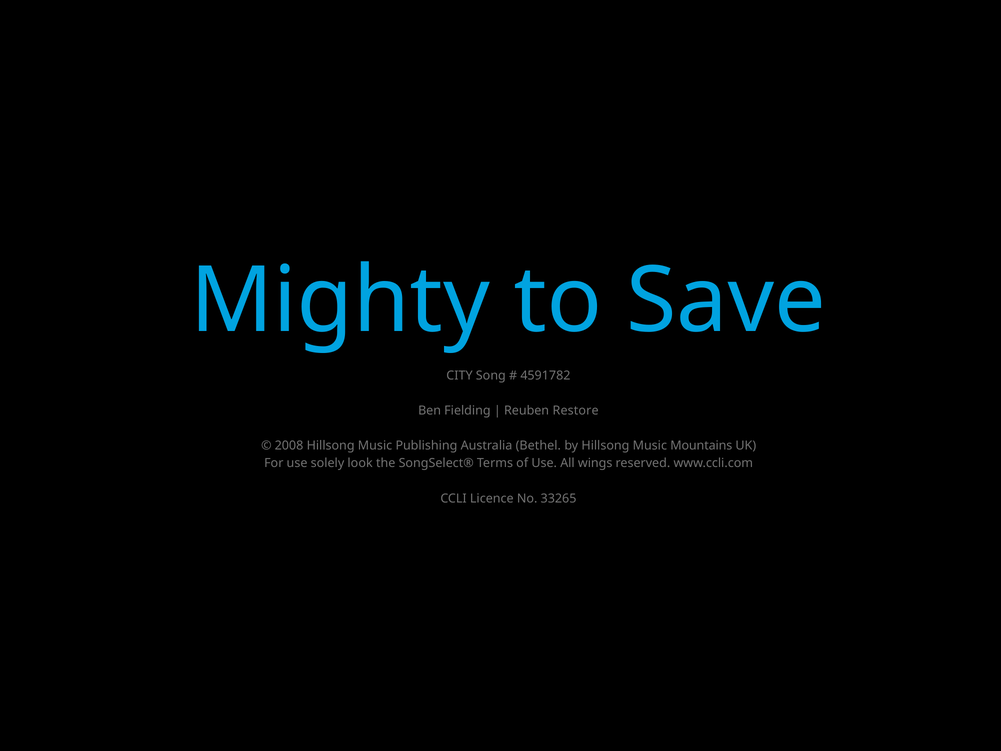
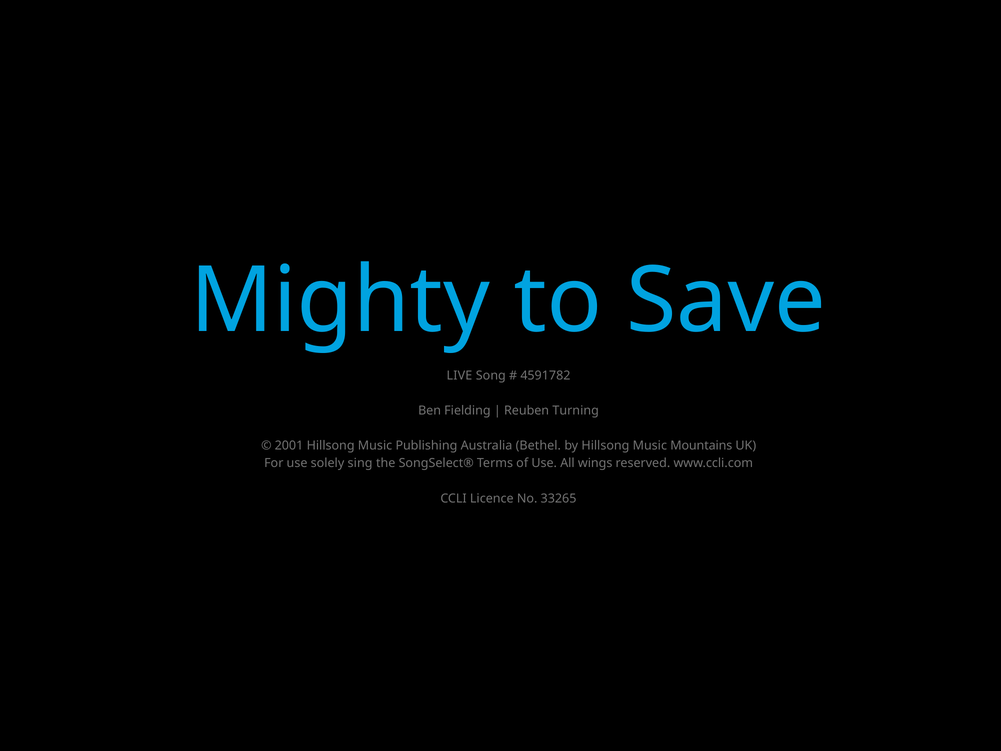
CITY: CITY -> LIVE (459, 375)
Restore: Restore -> Turning (576, 410)
2008: 2008 -> 2001 (289, 446)
look: look -> sing (360, 463)
